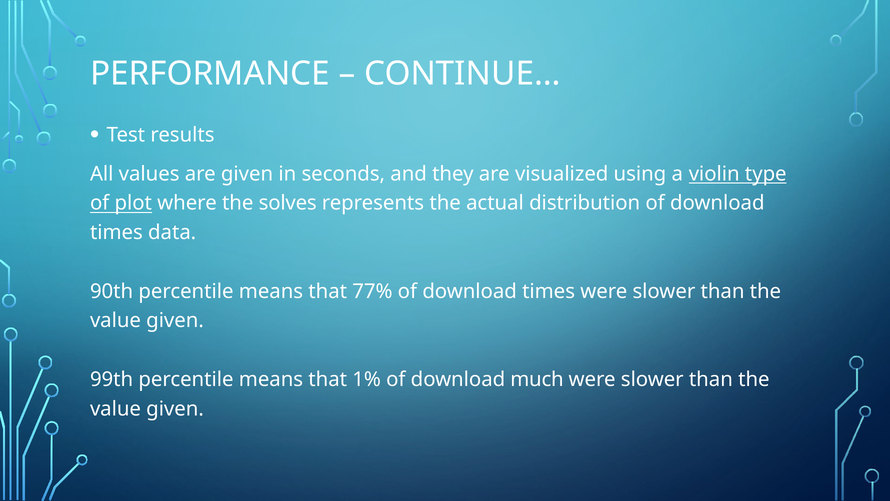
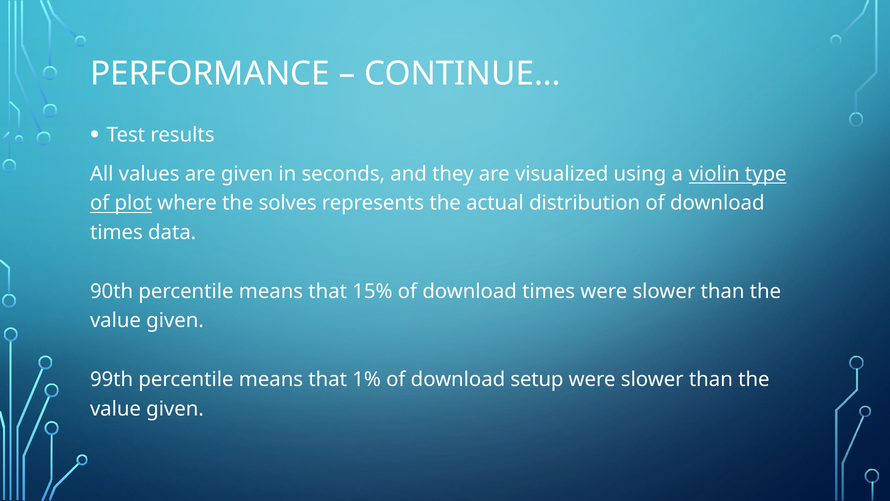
77%: 77% -> 15% (372, 291)
much: much -> setup (537, 379)
